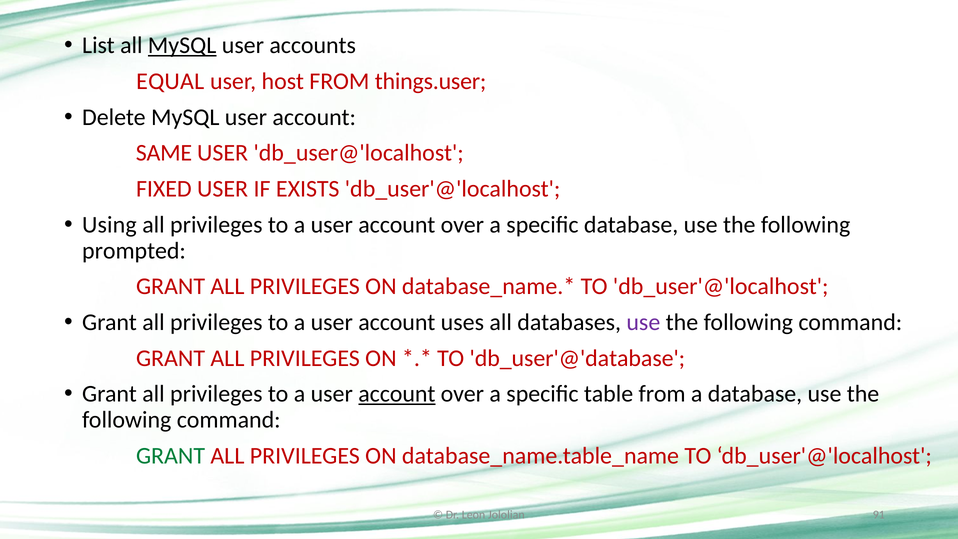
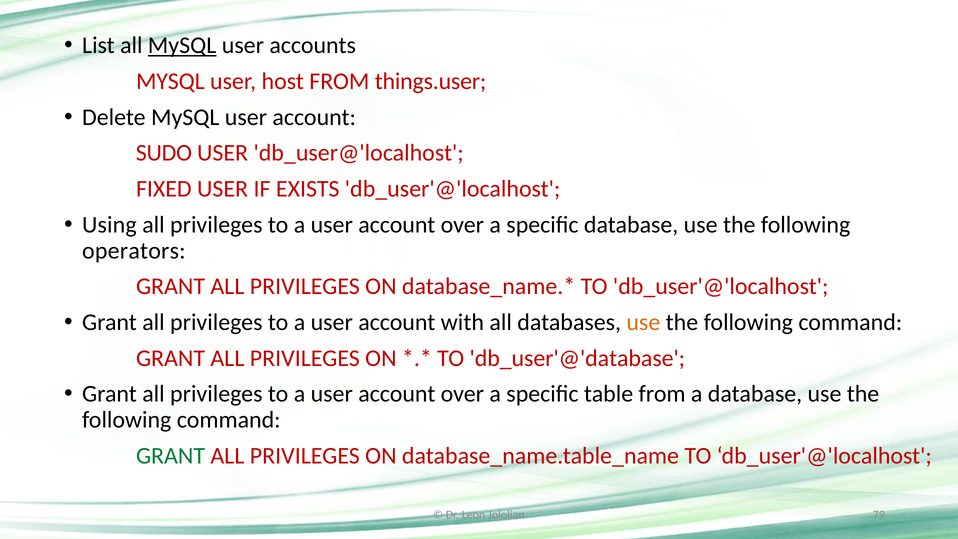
EQUAL: EQUAL -> MYSQL (170, 81)
SAME: SAME -> SUDO (164, 153)
prompted: prompted -> operators (134, 251)
uses: uses -> with (462, 322)
use colour: purple -> orange (643, 322)
account underline: present -> none (397, 394)
91: 91 -> 79 (879, 514)
